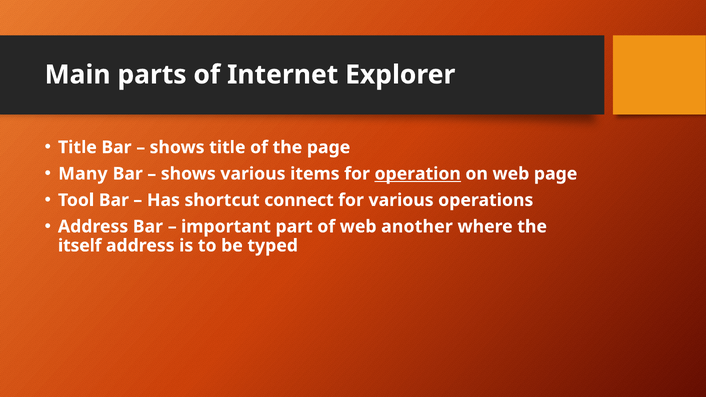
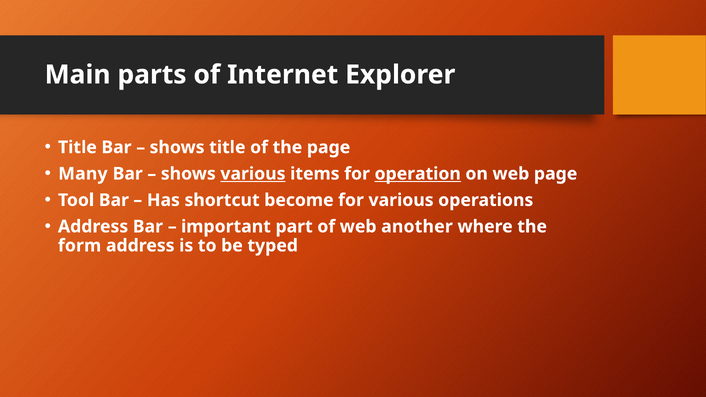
various underline: none -> present (253, 174)
connect: connect -> become (299, 200)
itself: itself -> form (80, 246)
